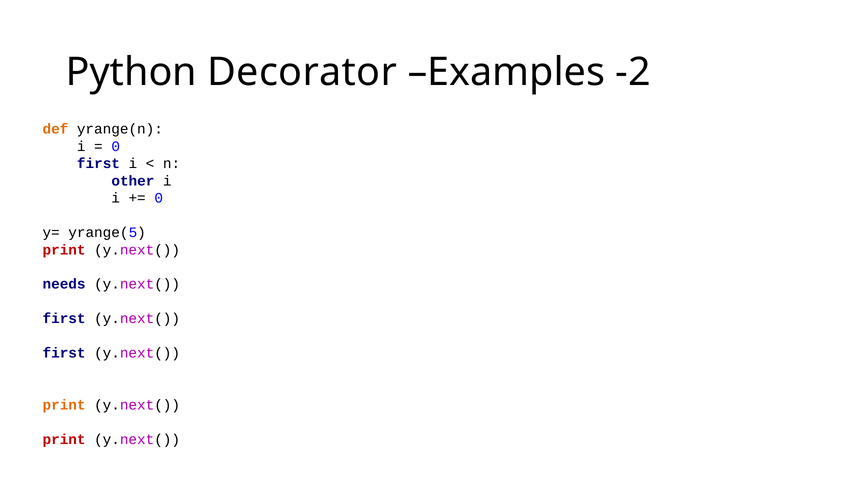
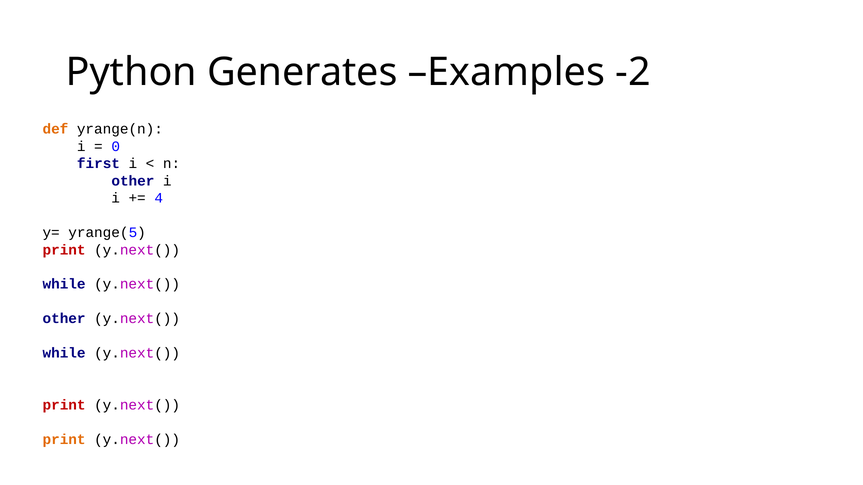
Decorator: Decorator -> Generates (302, 72)
0: 0 -> 4 (159, 198)
needs: needs -> while (64, 285)
first: first -> other (64, 319)
first: first -> while (64, 354)
print colour: orange -> red (64, 405)
print colour: red -> orange (64, 440)
